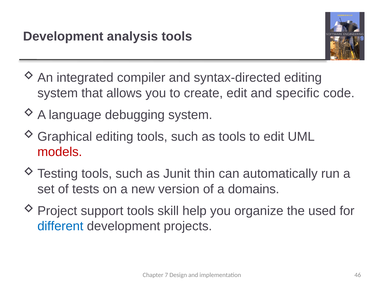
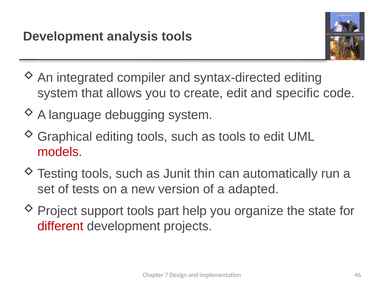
domains: domains -> adapted (253, 189)
skill: skill -> part (168, 211)
used: used -> state (322, 211)
different colour: blue -> red (60, 226)
